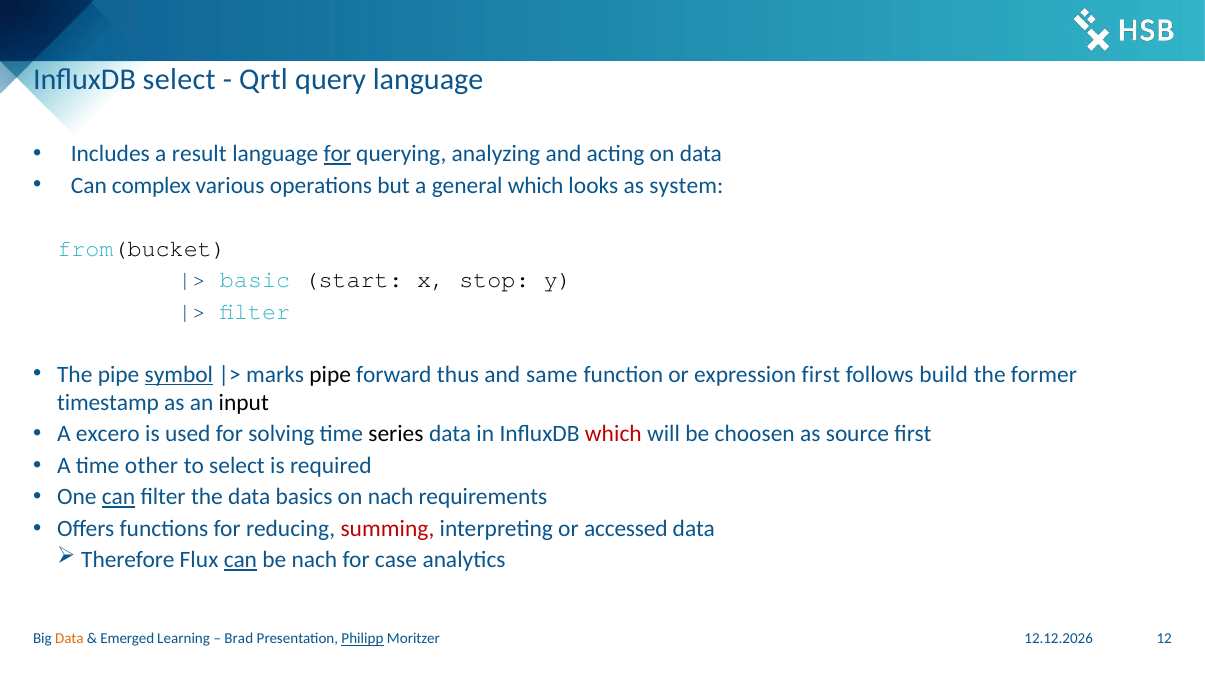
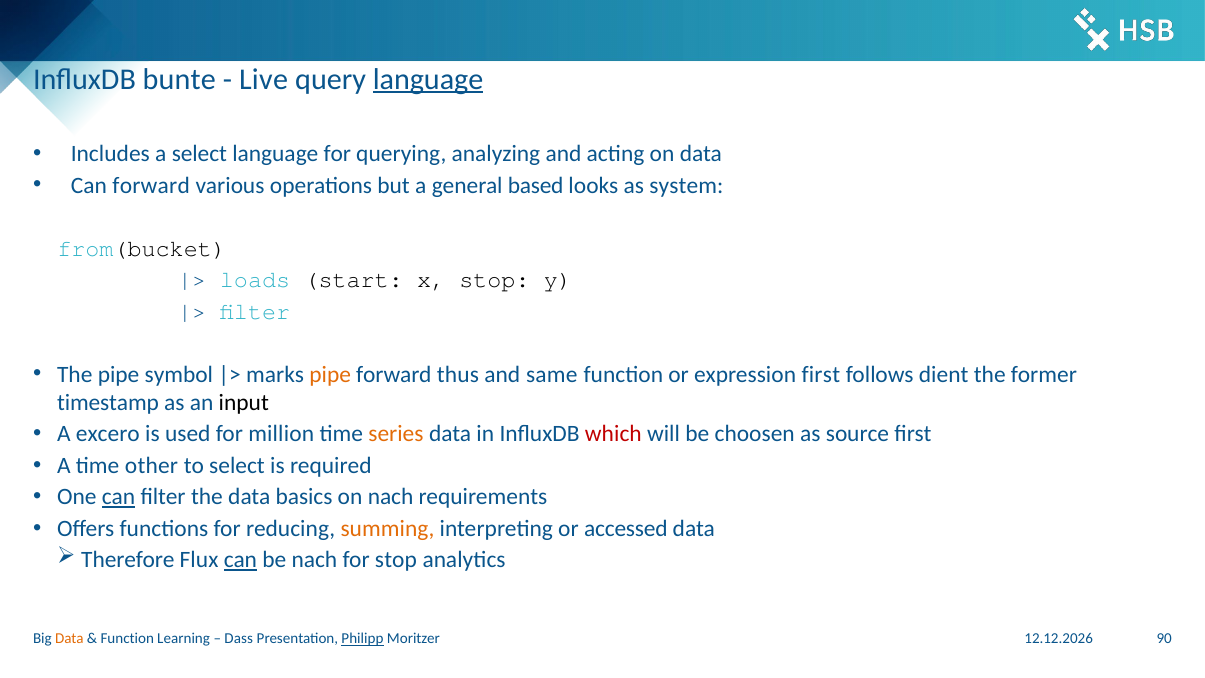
InfluxDB select: select -> bunte (179, 79)
Qrtl: Qrtl -> Live (264, 79)
language underline: none -> present (428, 79)
a result: result -> select (199, 154)
for underline: present -> none (337, 154)
Can complex: complex -> forward (151, 185)
general which: which -> based (536, 185)
basic: basic -> loads (255, 280)
symbol underline: present -> none (179, 374)
pipe colour: black -> orange (330, 374)
build: build -> dient (944, 374)
solving: solving -> million (281, 434)
series colour: black -> orange (396, 434)
summing colour: red -> orange (387, 528)
for case: case -> stop (396, 560)
12: 12 -> 90 (1164, 639)
Emerged: Emerged -> Function (127, 639)
Brad: Brad -> Dass (239, 639)
